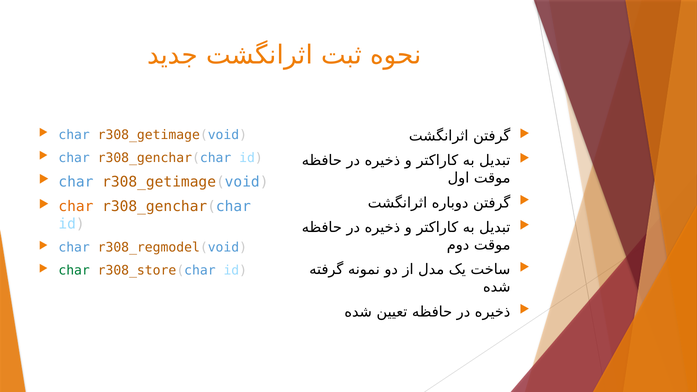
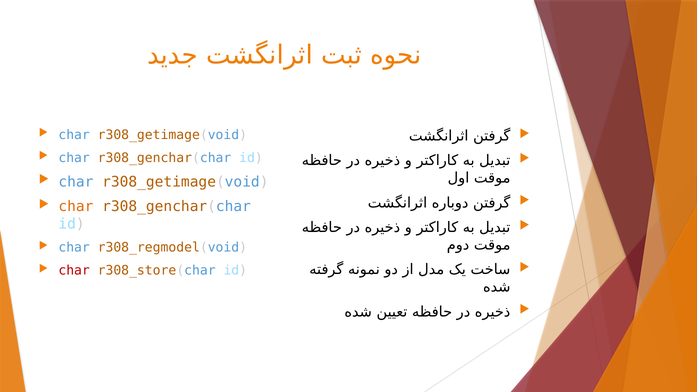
char colour: green -> red (74, 271)
